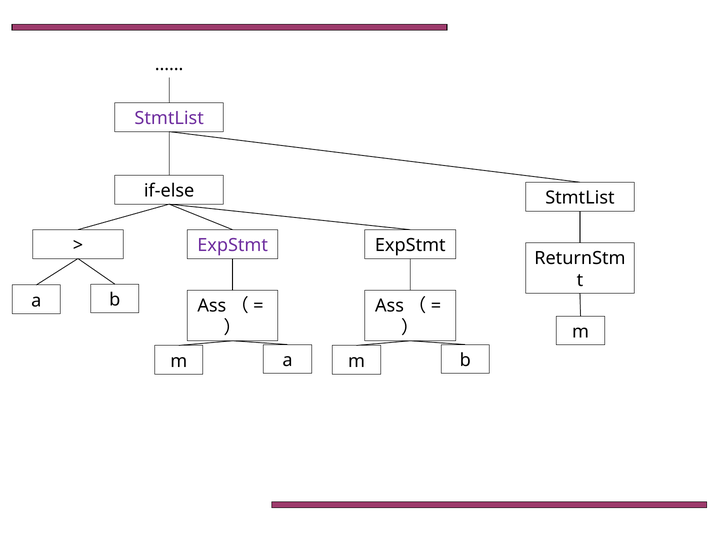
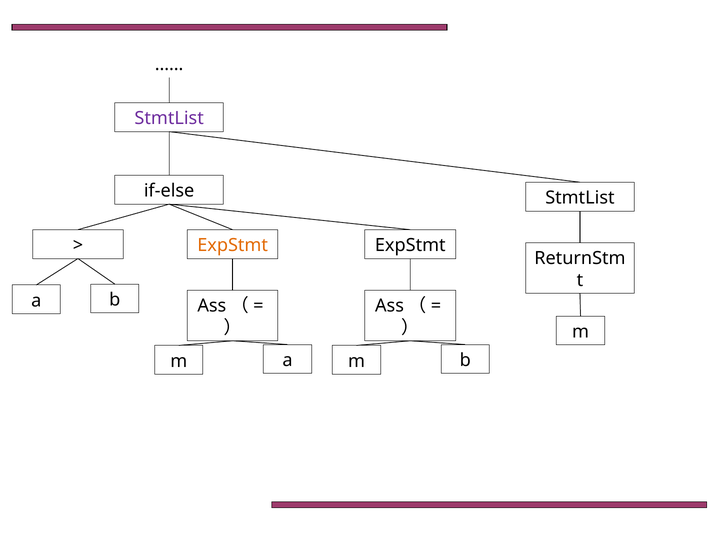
ExpStmt colour: purple -> orange (233, 245)
